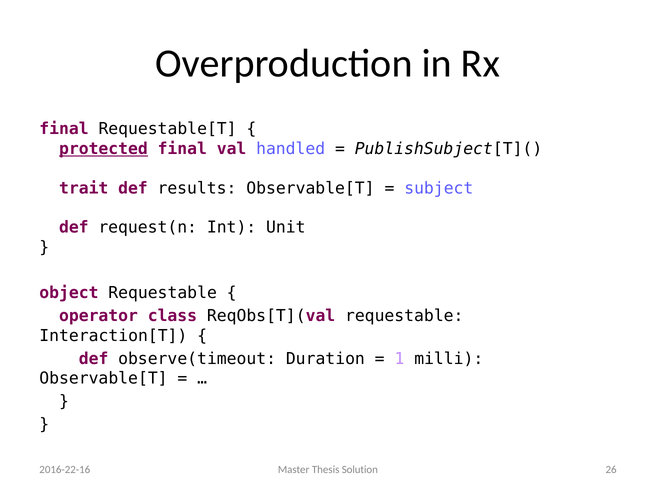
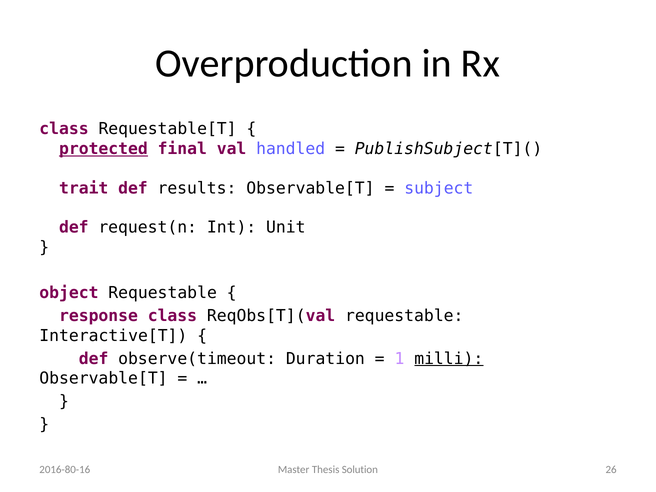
final: final -> class (64, 129)
operator: operator -> response (99, 316)
Interaction[T: Interaction[T -> Interactive[T (113, 336)
milli underline: none -> present (449, 359)
2016-22-16: 2016-22-16 -> 2016-80-16 (65, 470)
